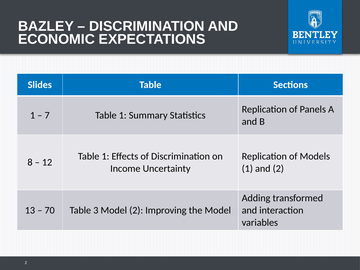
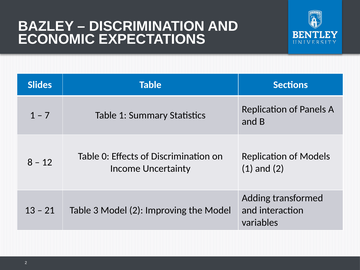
1: 1 -> 0 (105, 156)
70: 70 -> 21 (50, 210)
